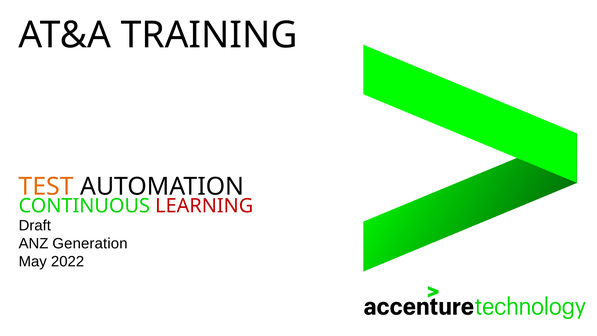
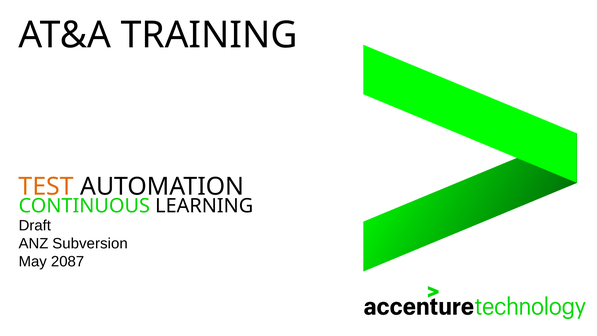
LEARNING colour: red -> black (204, 206)
Generation: Generation -> Subversion (90, 244)
2022: 2022 -> 2087 (68, 261)
